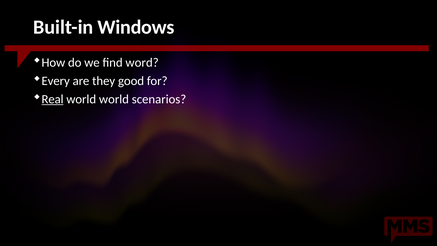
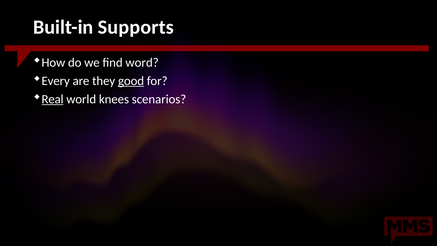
Windows: Windows -> Supports (136, 27)
good underline: none -> present (131, 81)
world world: world -> knees (114, 99)
